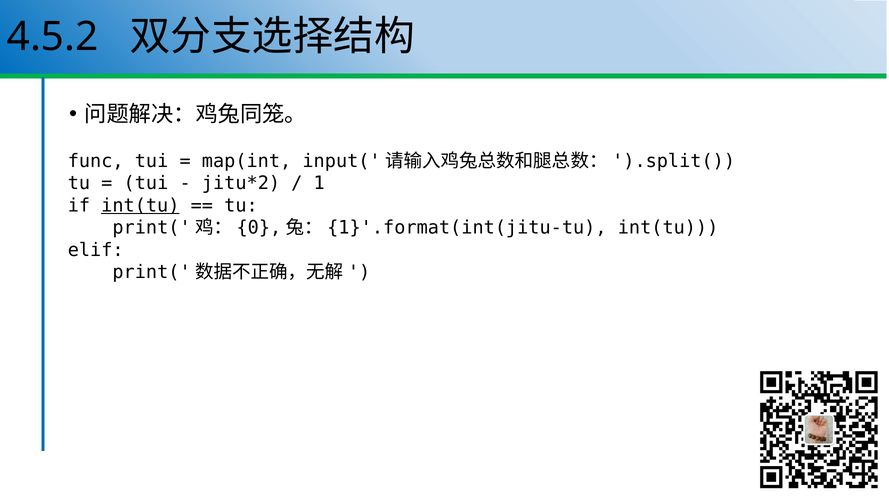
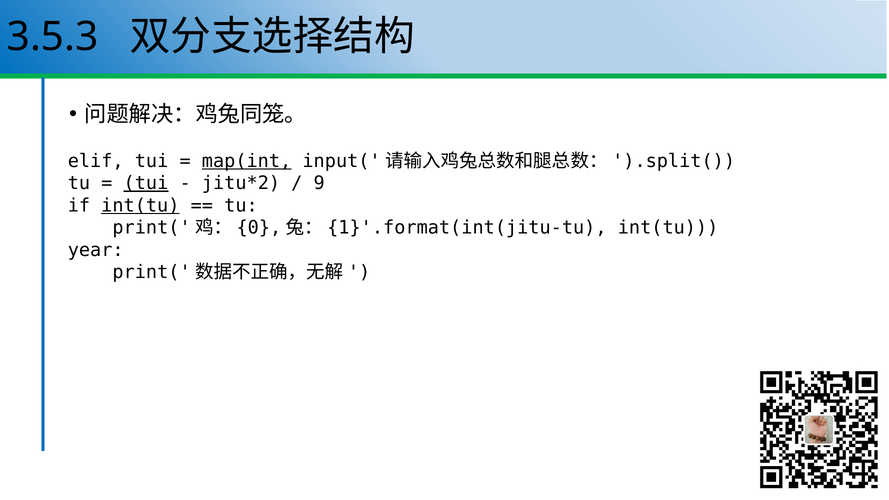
4.5.2: 4.5.2 -> 3.5.3 (53, 37)
func: func -> elif (96, 161)
map(int underline: none -> present (247, 161)
tui underline: none -> present (146, 183)
1: 1 -> 9 (319, 183)
elif: elif -> year (96, 250)
